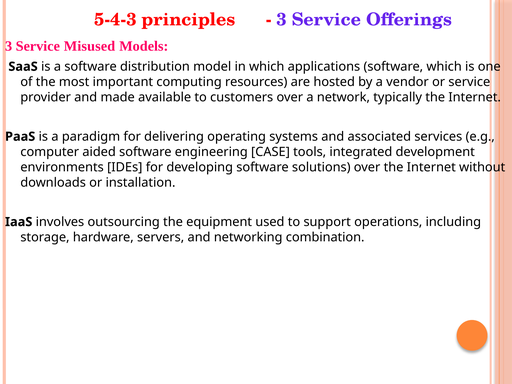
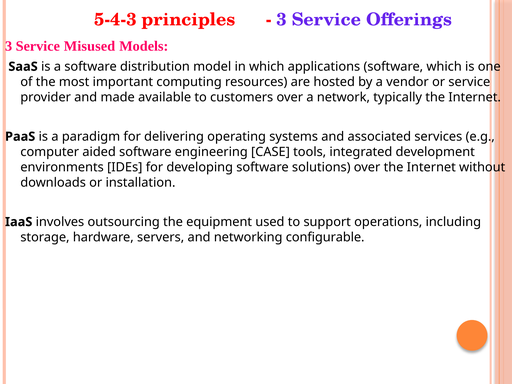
combination: combination -> configurable (325, 237)
